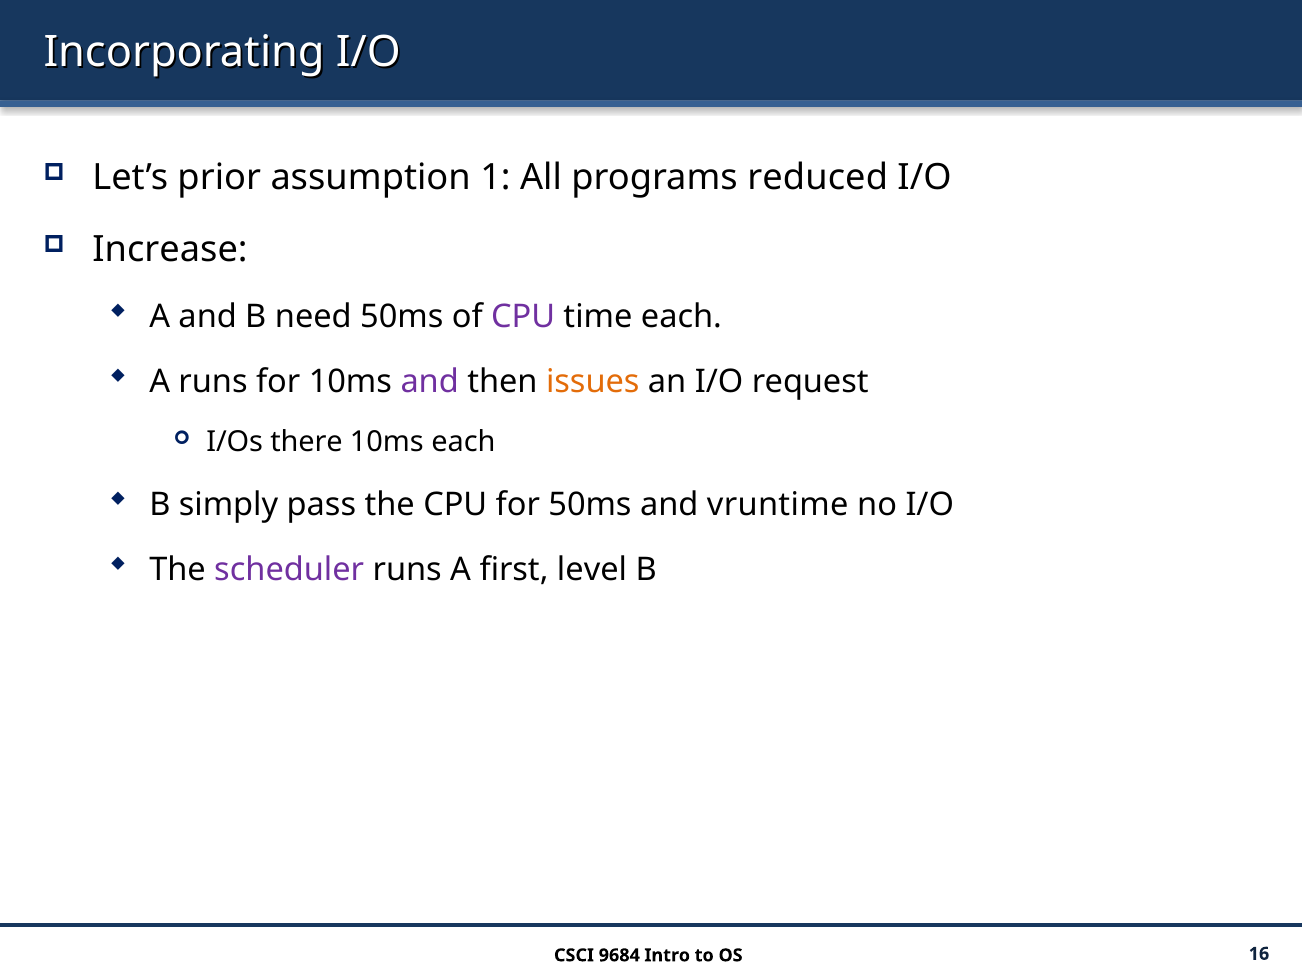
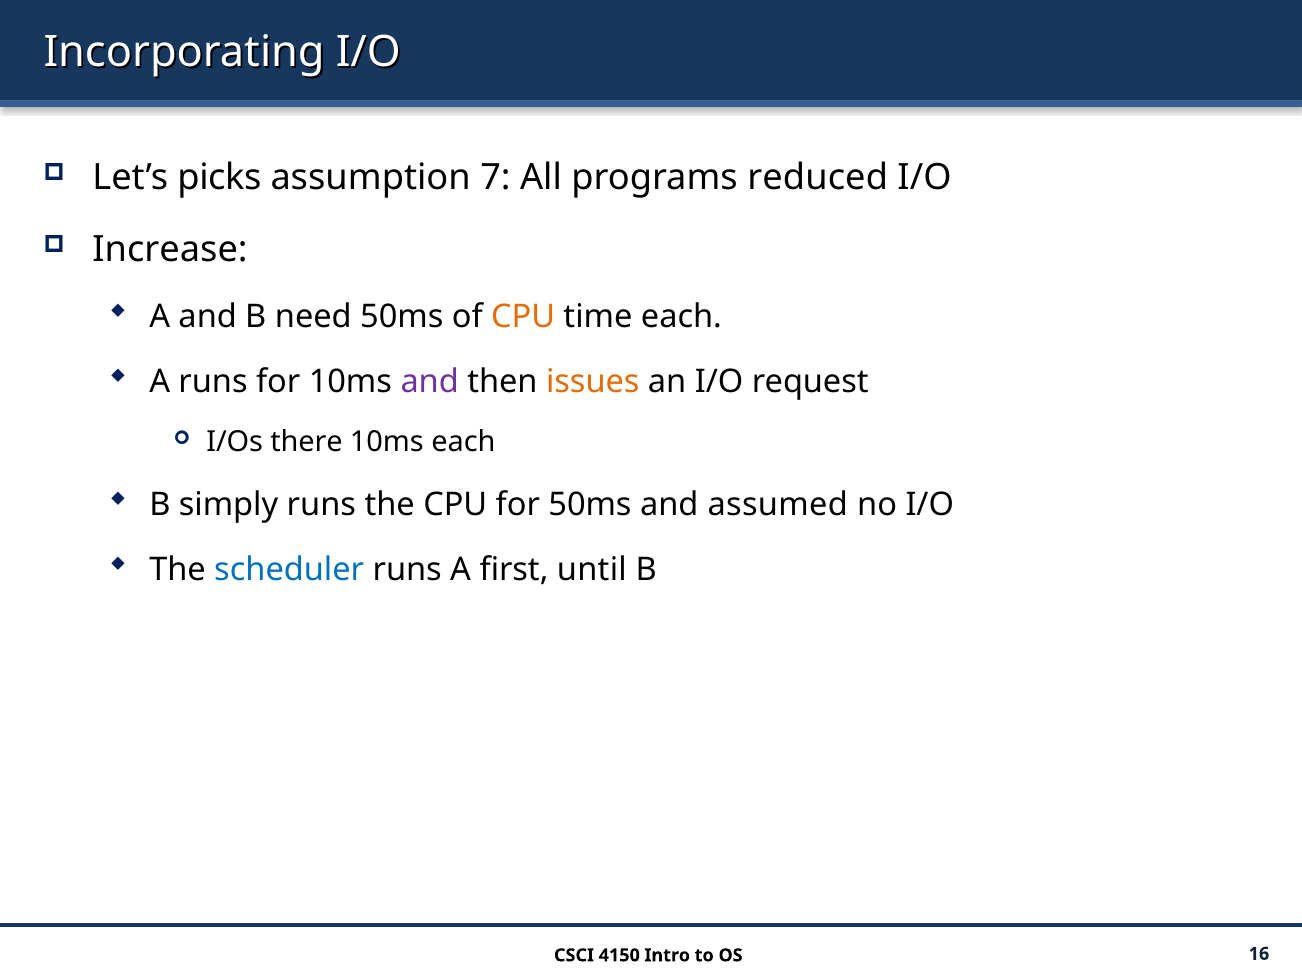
prior: prior -> picks (219, 178)
1: 1 -> 7 (495, 178)
CPU colour: purple -> orange (523, 317)
simply pass: pass -> runs (321, 505)
vruntime: vruntime -> assumed (778, 505)
scheduler colour: purple -> blue (289, 570)
level: level -> until (592, 570)
9684: 9684 -> 4150 (619, 956)
